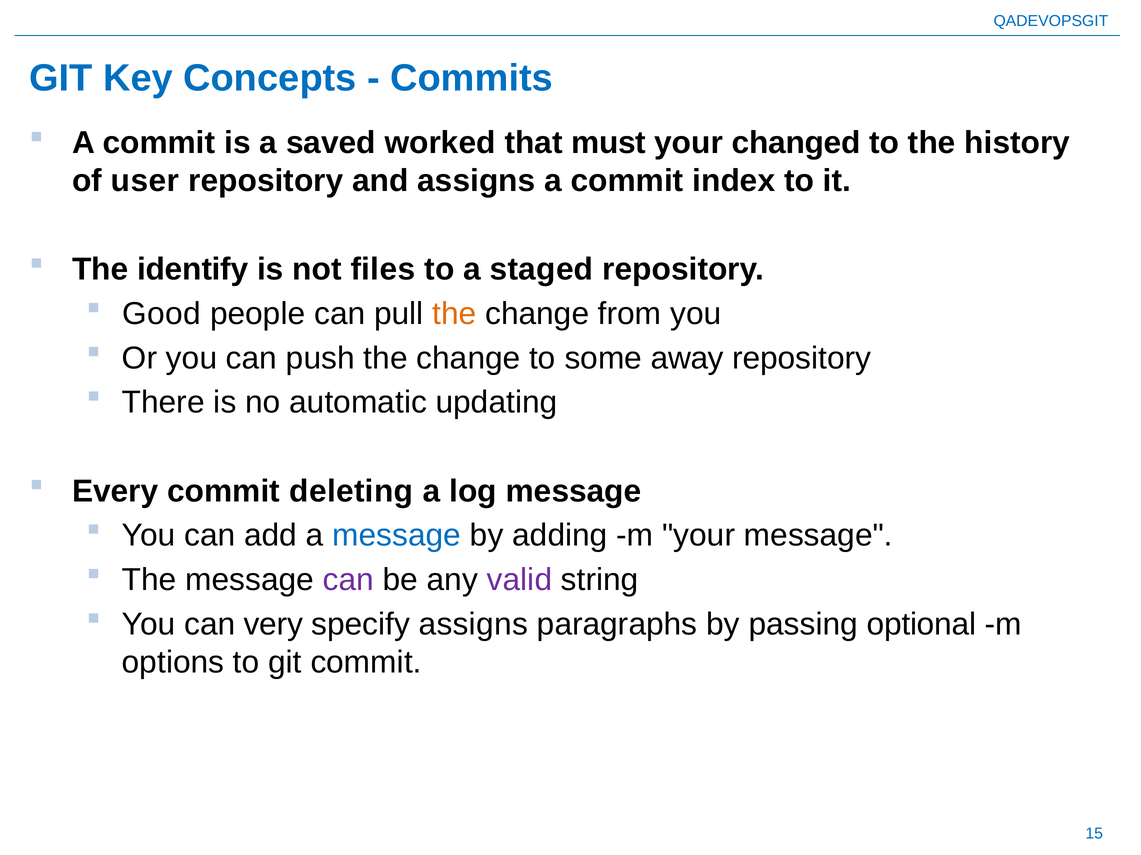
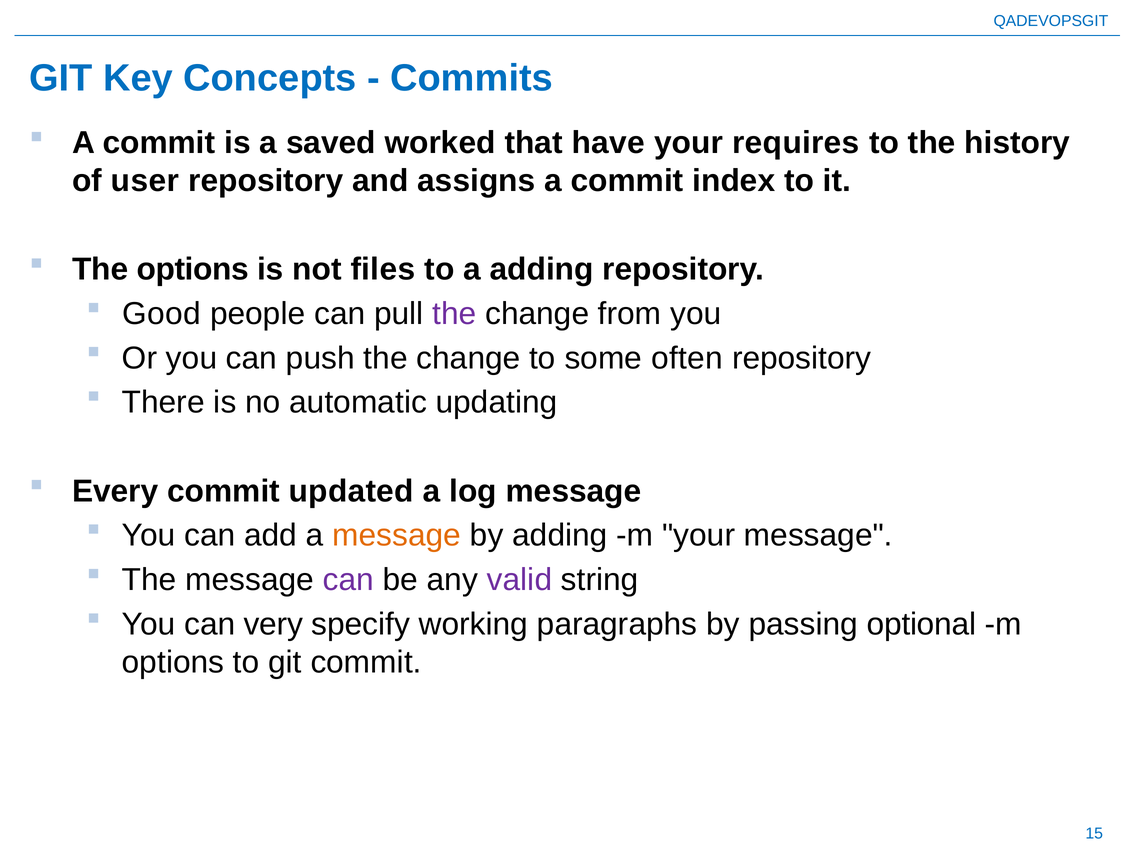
must: must -> have (608, 143)
changed: changed -> requires (796, 143)
The identify: identify -> options (193, 270)
a staged: staged -> adding (542, 270)
the colour: orange -> purple (454, 314)
away: away -> often (687, 358)
deleting: deleting -> updated (351, 492)
message colour: blue -> orange (397, 536)
specify assigns: assigns -> working (473, 625)
